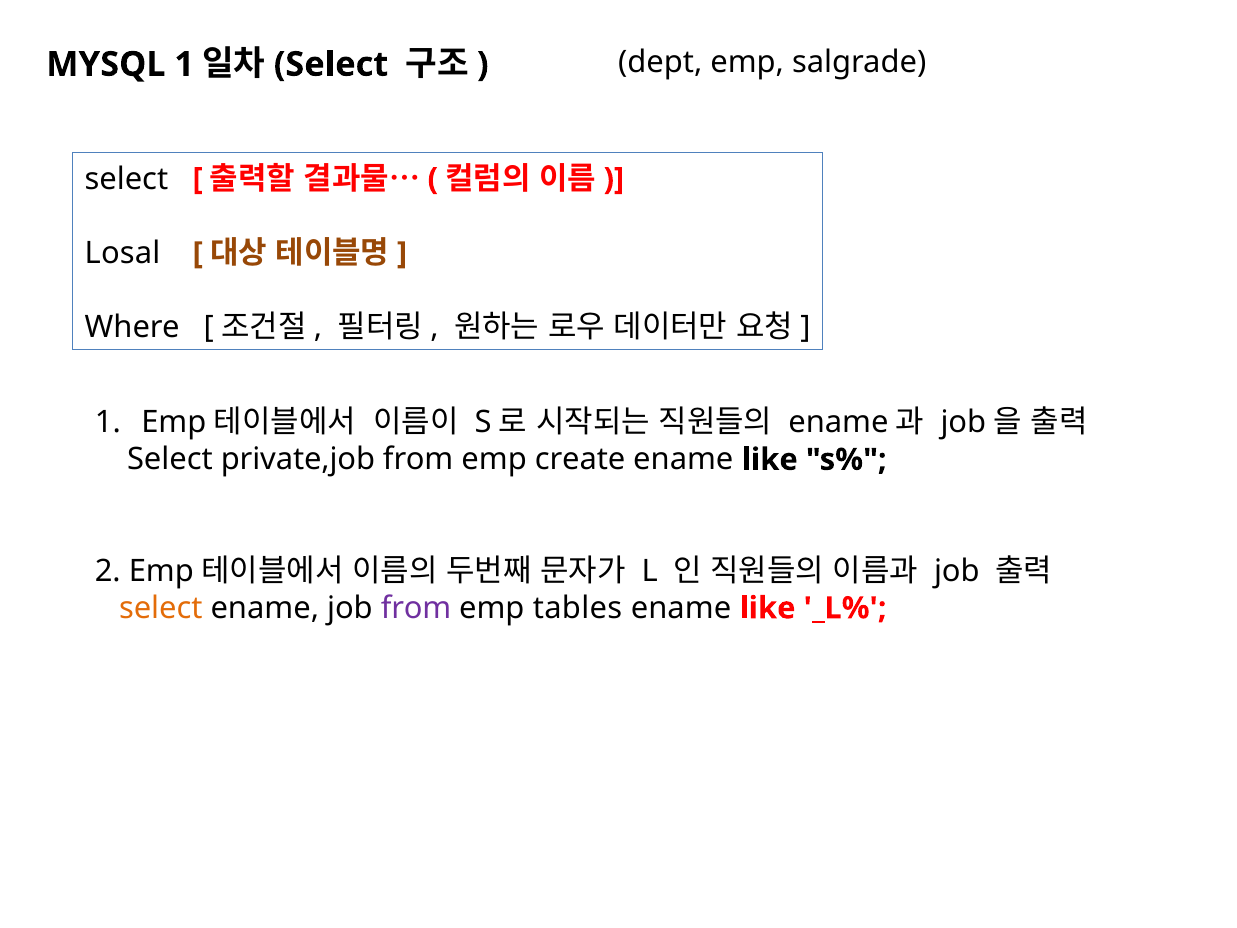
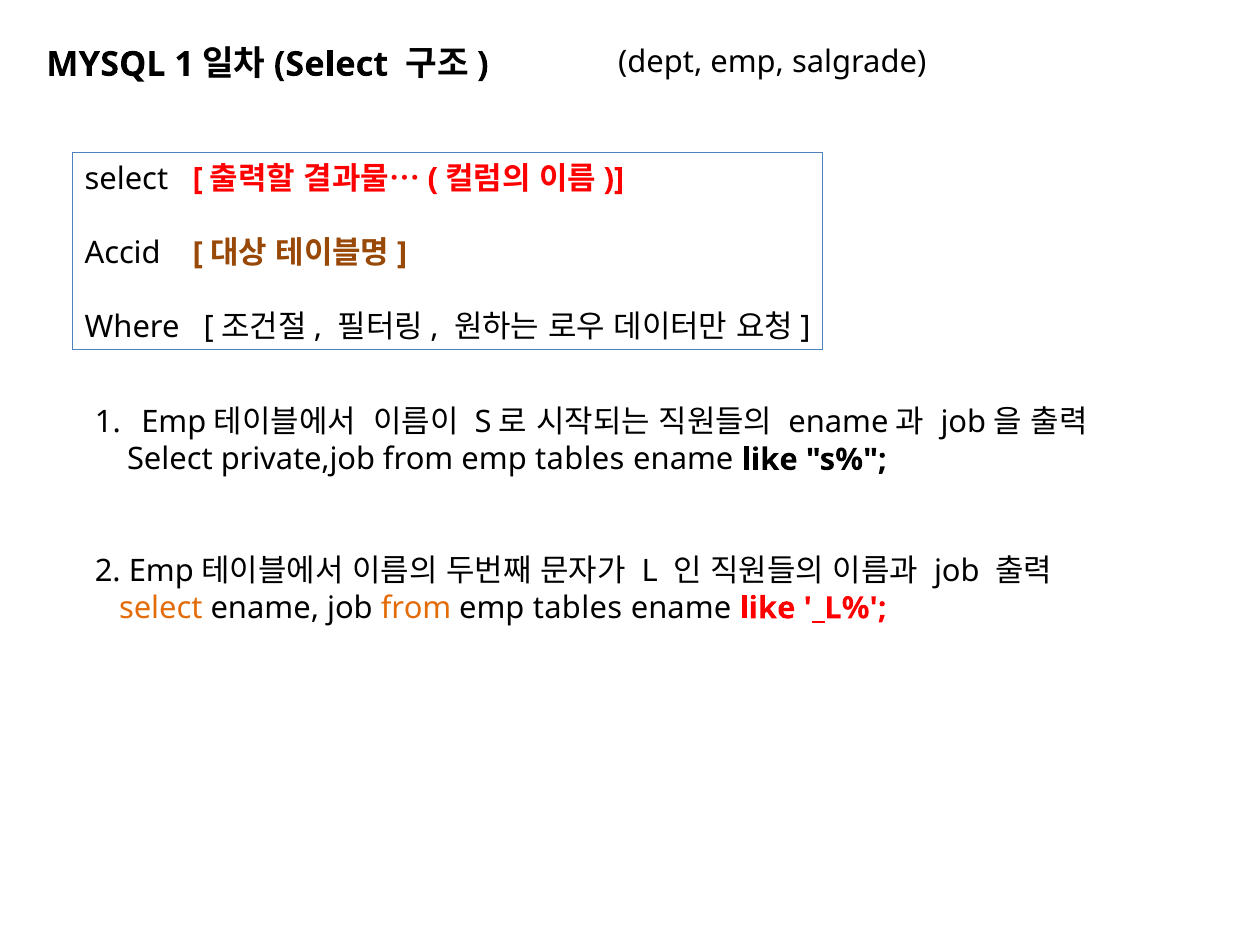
Losal: Losal -> Accid (123, 253)
create: create -> tables (580, 460)
from colour: purple -> orange (416, 608)
